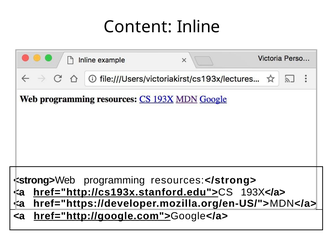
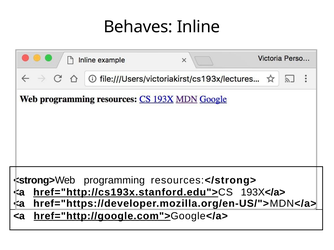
Content: Content -> Behaves (138, 27)
